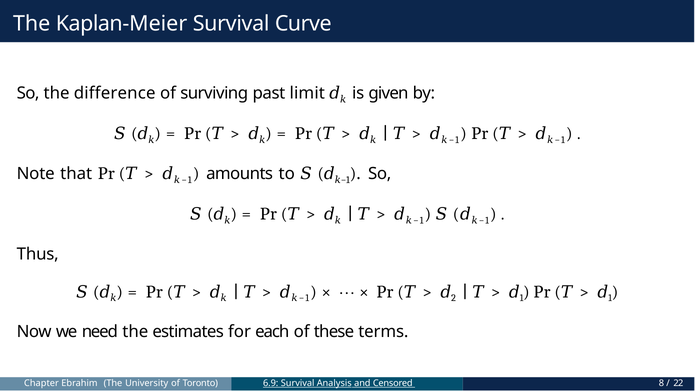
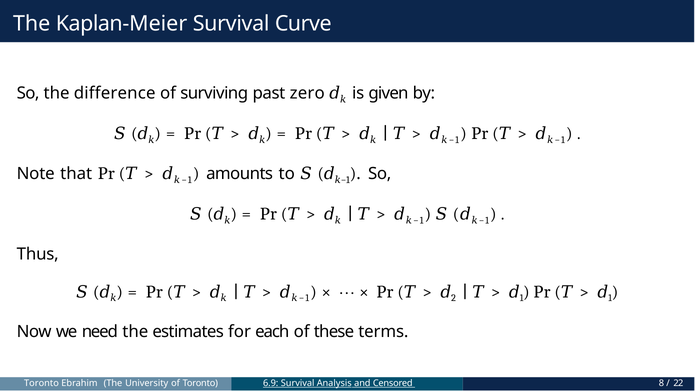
limit: limit -> zero (307, 93)
Chapter: Chapter -> Toronto (41, 383)
